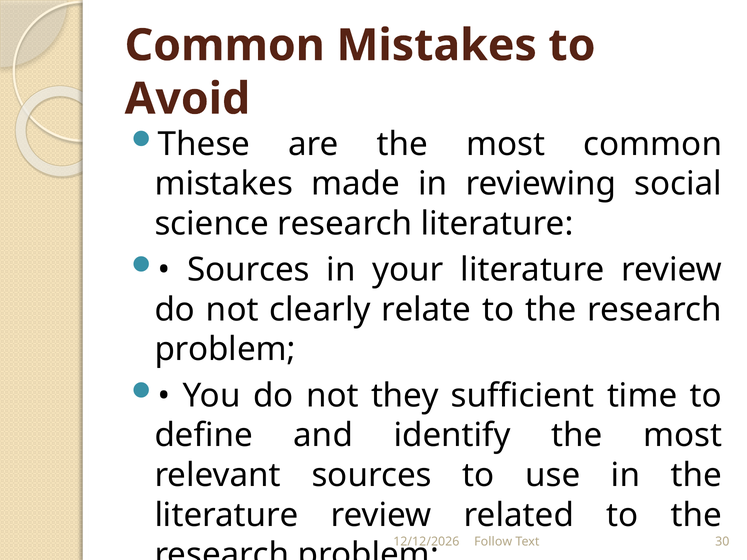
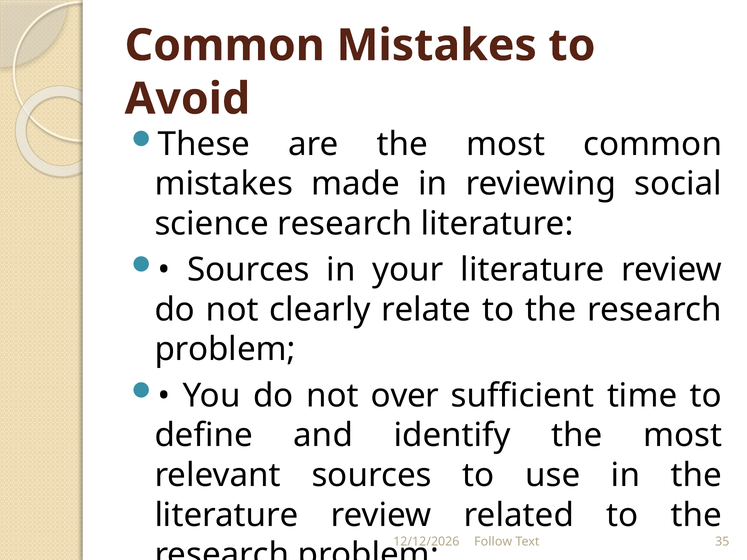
they: they -> over (405, 396)
30: 30 -> 35 (722, 542)
